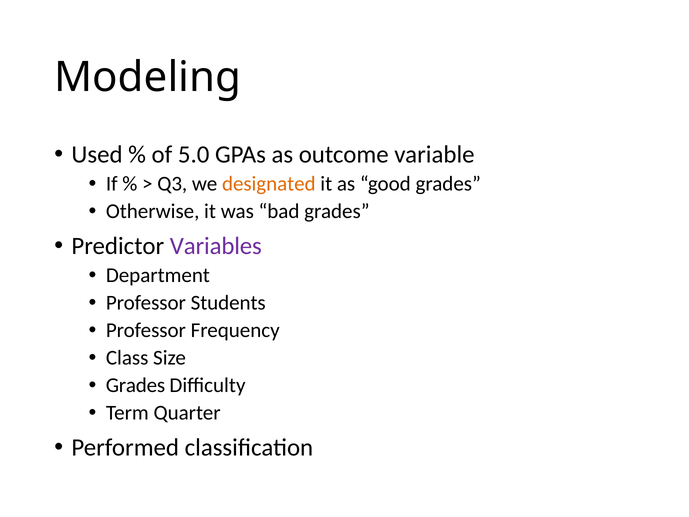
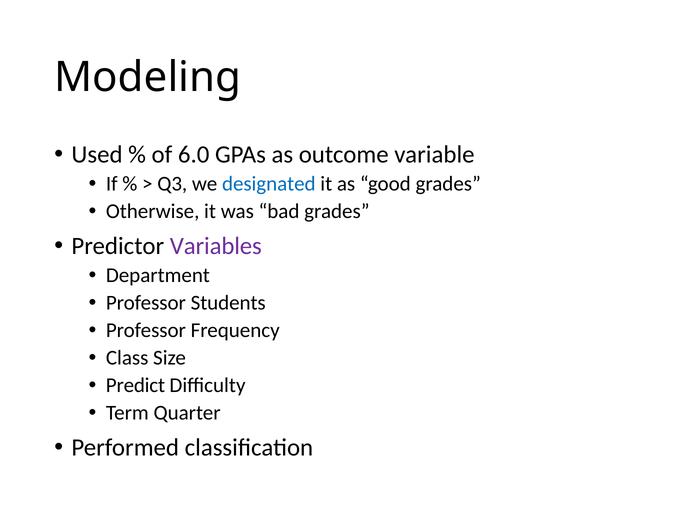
5.0: 5.0 -> 6.0 (194, 154)
designated colour: orange -> blue (269, 184)
Grades: Grades -> Predict (135, 385)
